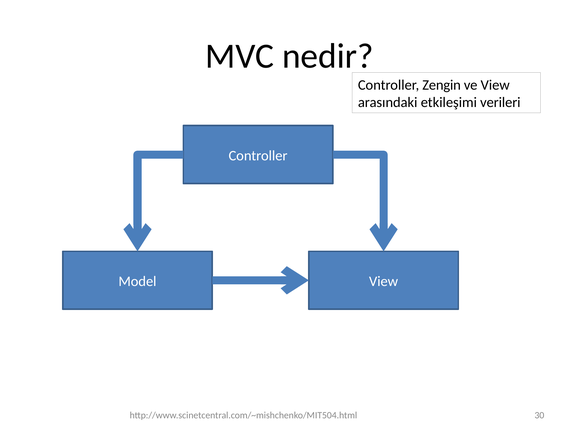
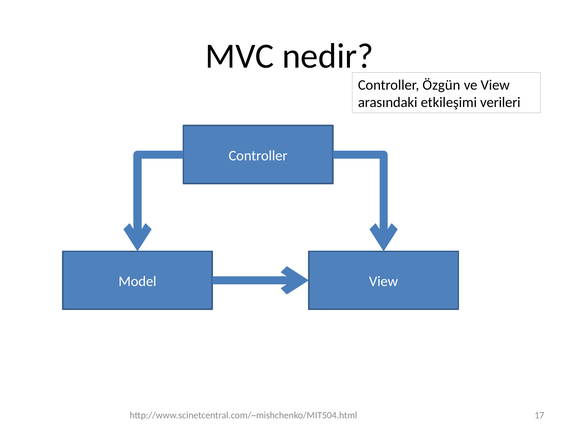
Zengin: Zengin -> Özgün (441, 85)
30: 30 -> 17 (539, 415)
